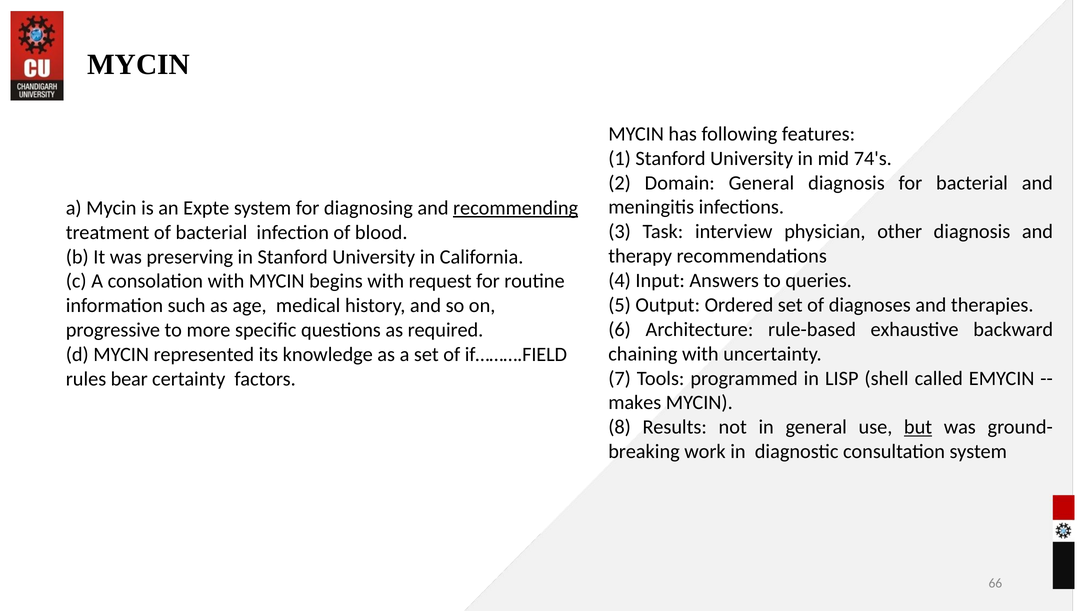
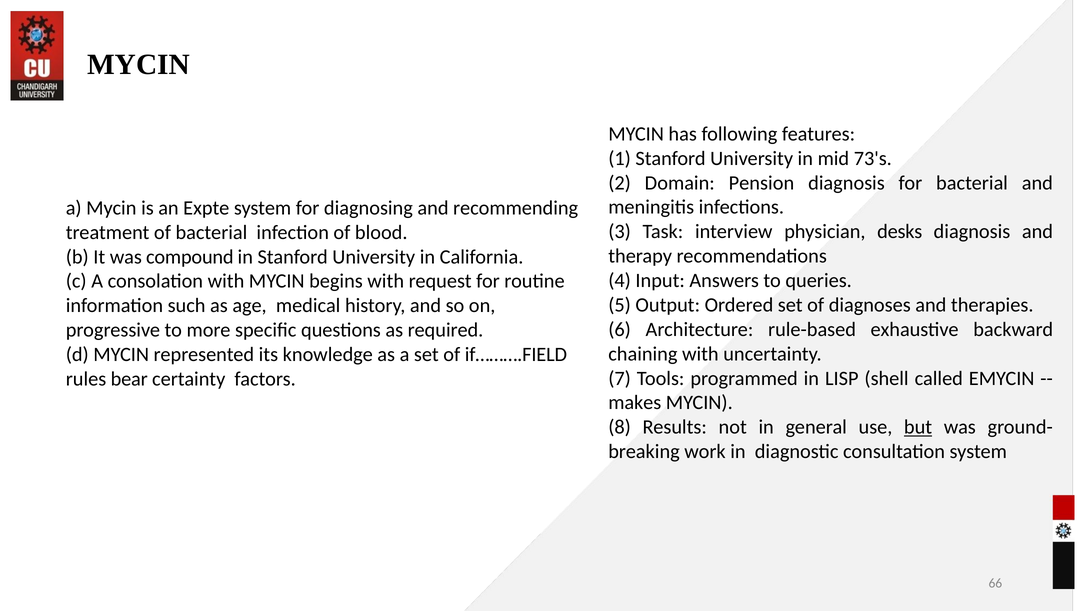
74's: 74's -> 73's (873, 158)
Domain General: General -> Pension (761, 183)
recommending underline: present -> none (516, 208)
other: other -> desks (900, 231)
preserving: preserving -> compound (190, 257)
